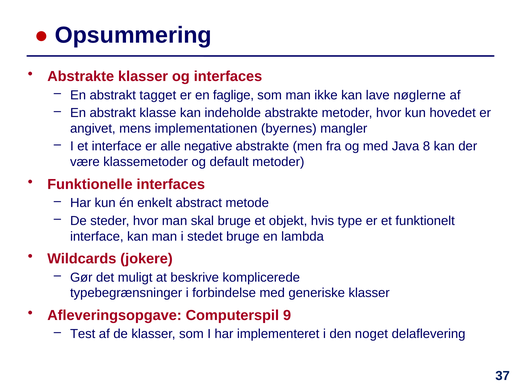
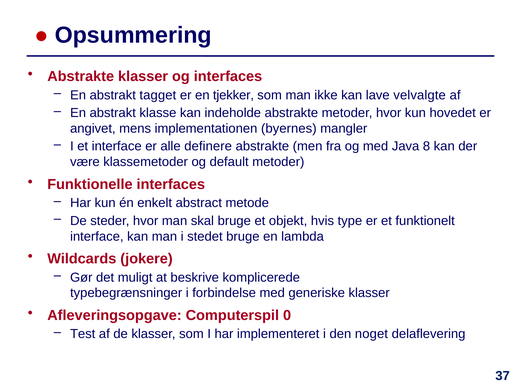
faglige: faglige -> tjekker (233, 95)
nøglerne: nøglerne -> velvalgte (420, 95)
negative: negative -> definere (208, 146)
9: 9 -> 0 (287, 315)
